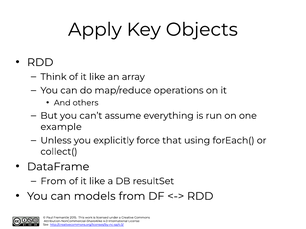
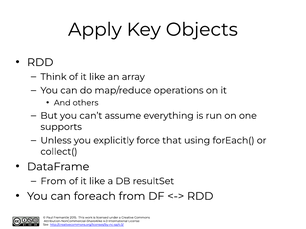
example: example -> supports (61, 127)
models: models -> foreach (95, 197)
